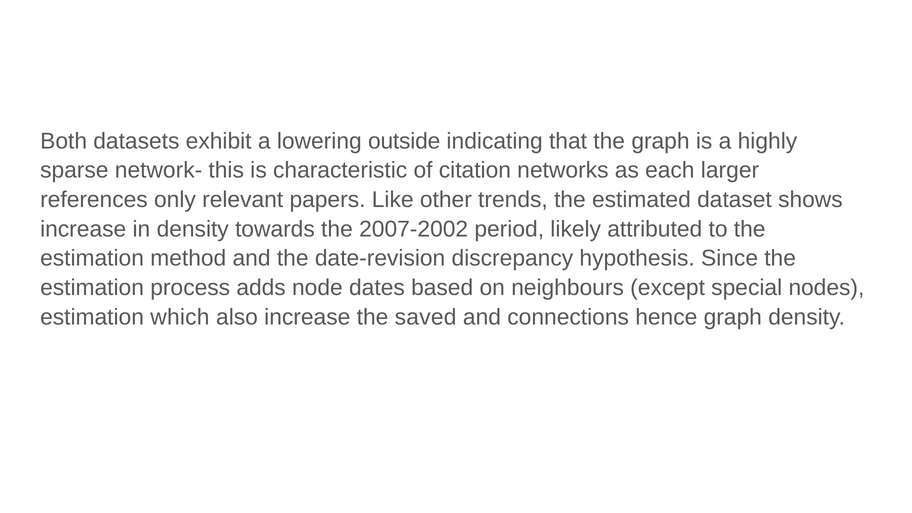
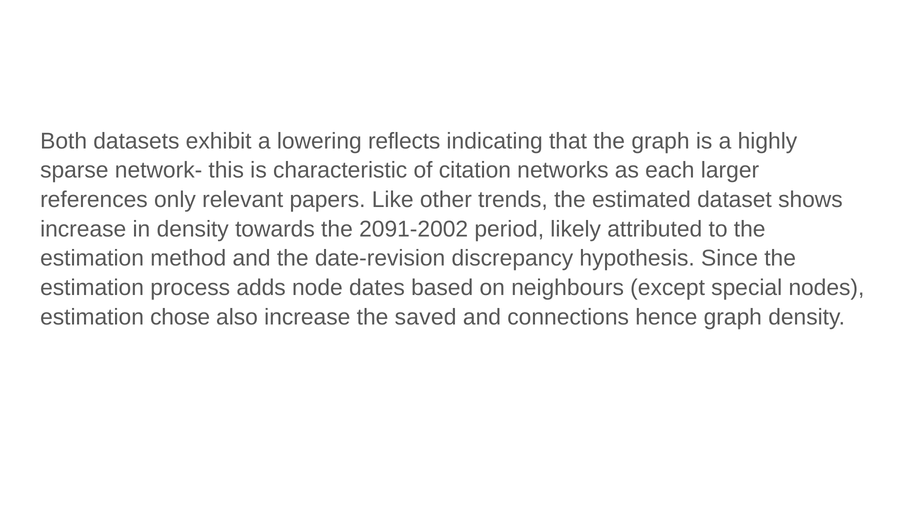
outside: outside -> reflects (404, 141)
2007-2002: 2007-2002 -> 2091-2002 (414, 229)
which: which -> chose (180, 317)
